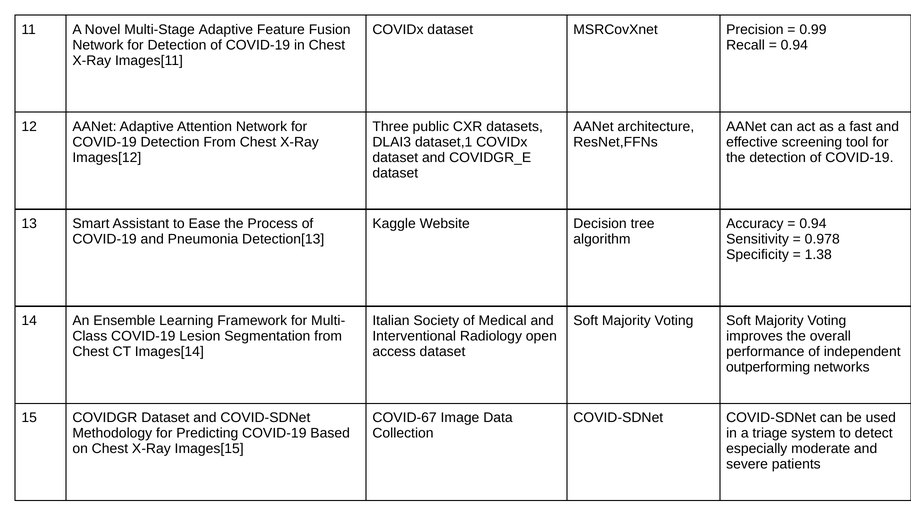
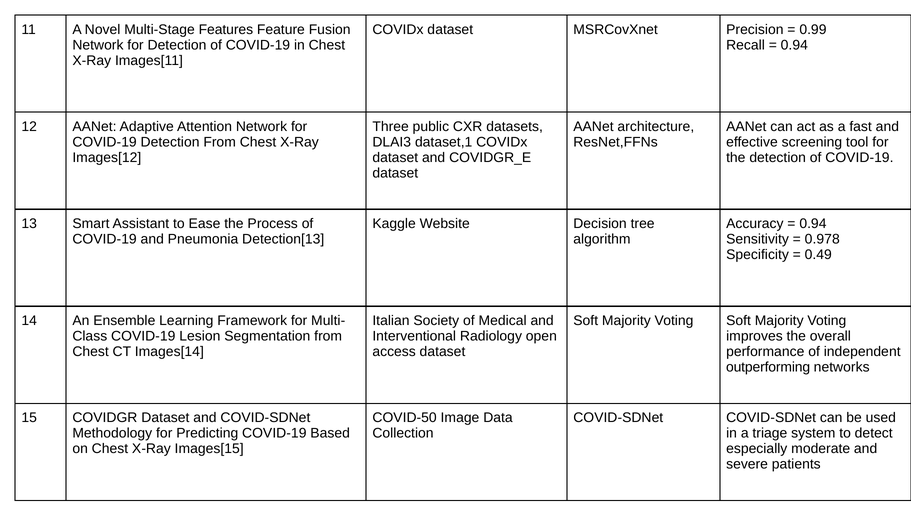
Multi-Stage Adaptive: Adaptive -> Features (226, 29)
1.38: 1.38 -> 0.49 (818, 255)
COVID-67: COVID-67 -> COVID-50 (405, 418)
